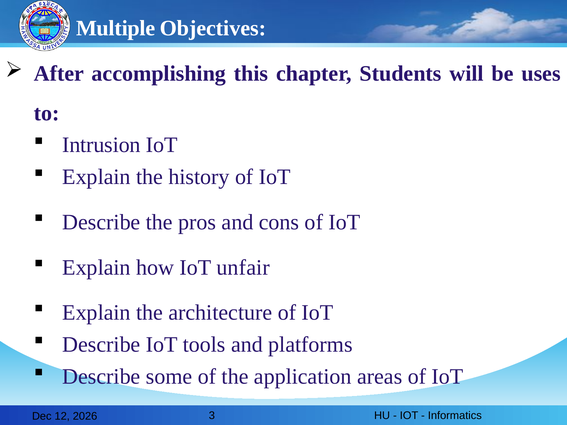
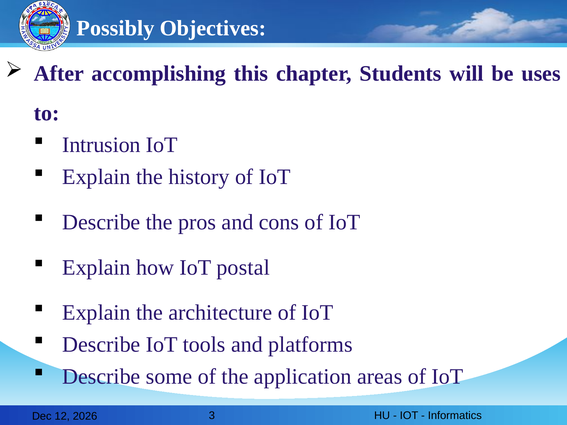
Multiple: Multiple -> Possibly (115, 28)
unfair: unfair -> postal (243, 268)
